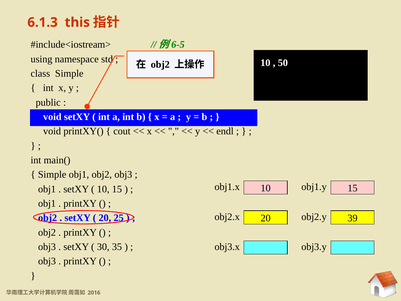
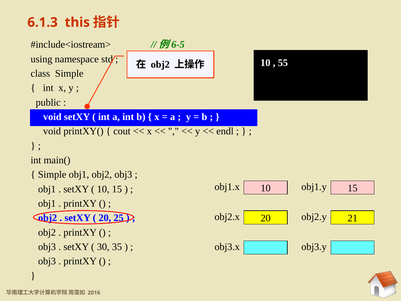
50: 50 -> 55 (283, 63)
39: 39 -> 21 (353, 218)
